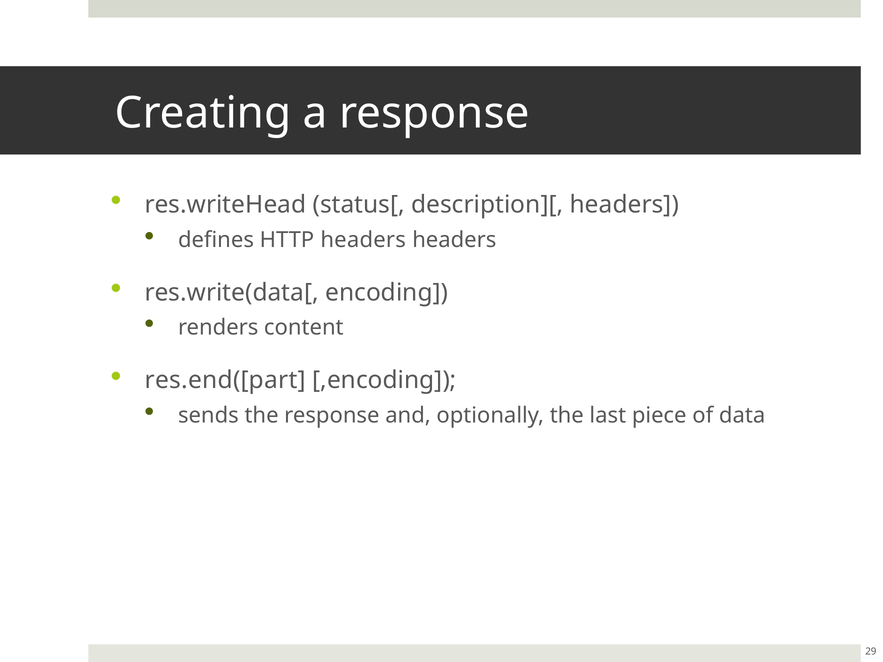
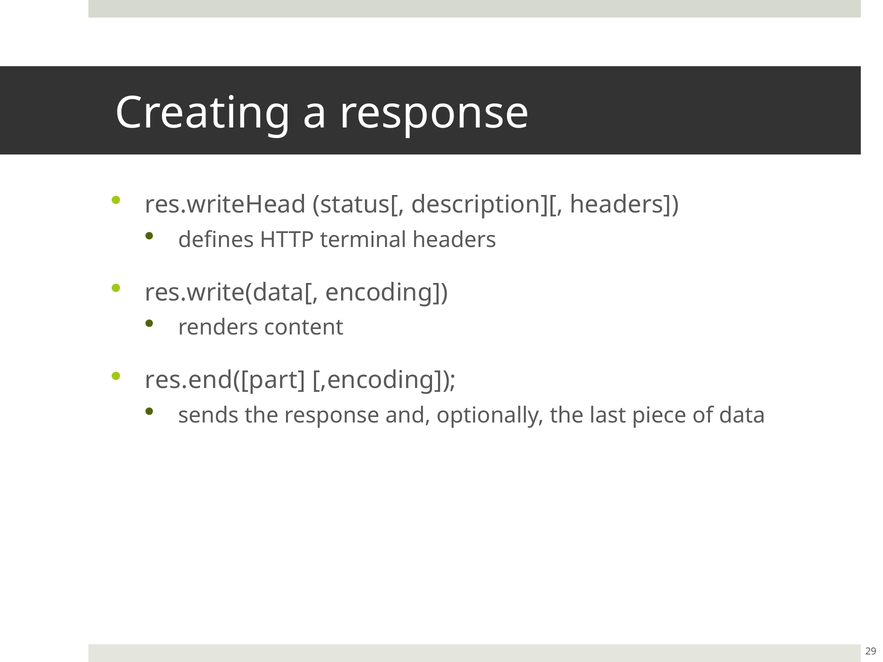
HTTP headers: headers -> terminal (363, 240)
